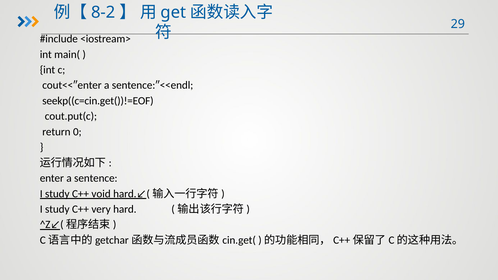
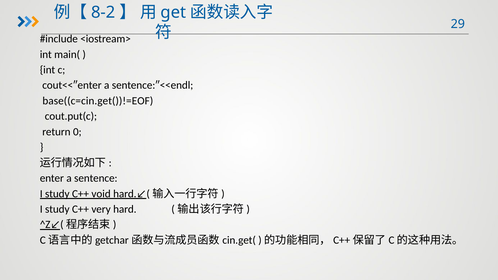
seekp((c=cin.get())!=EOF: seekp((c=cin.get())!=EOF -> base((c=cin.get())!=EOF (98, 101)
